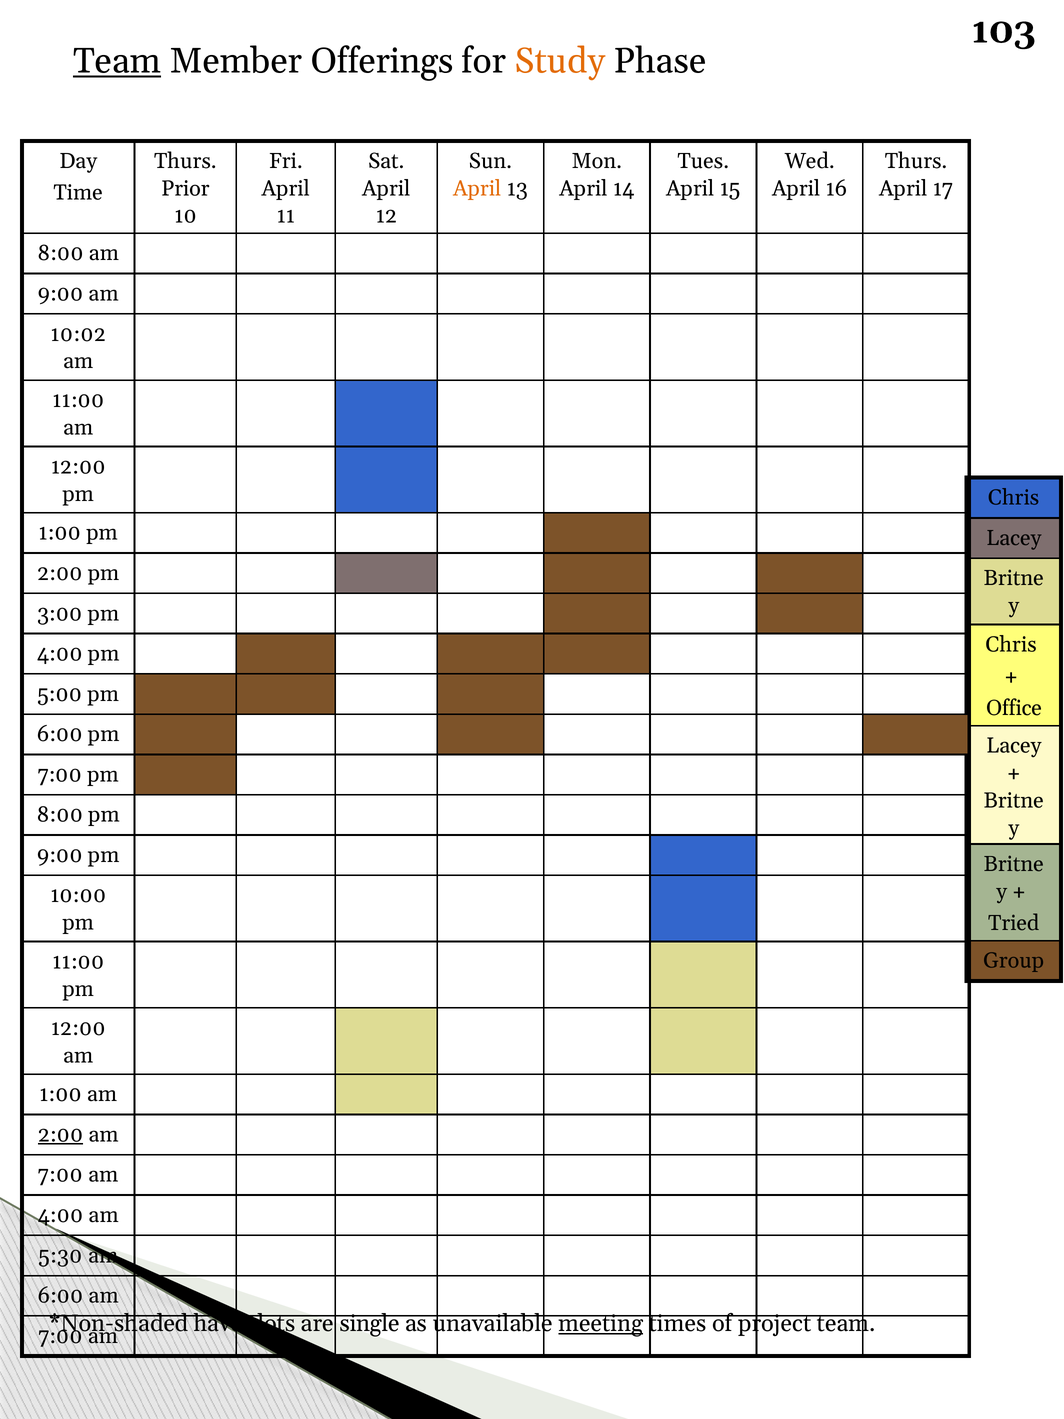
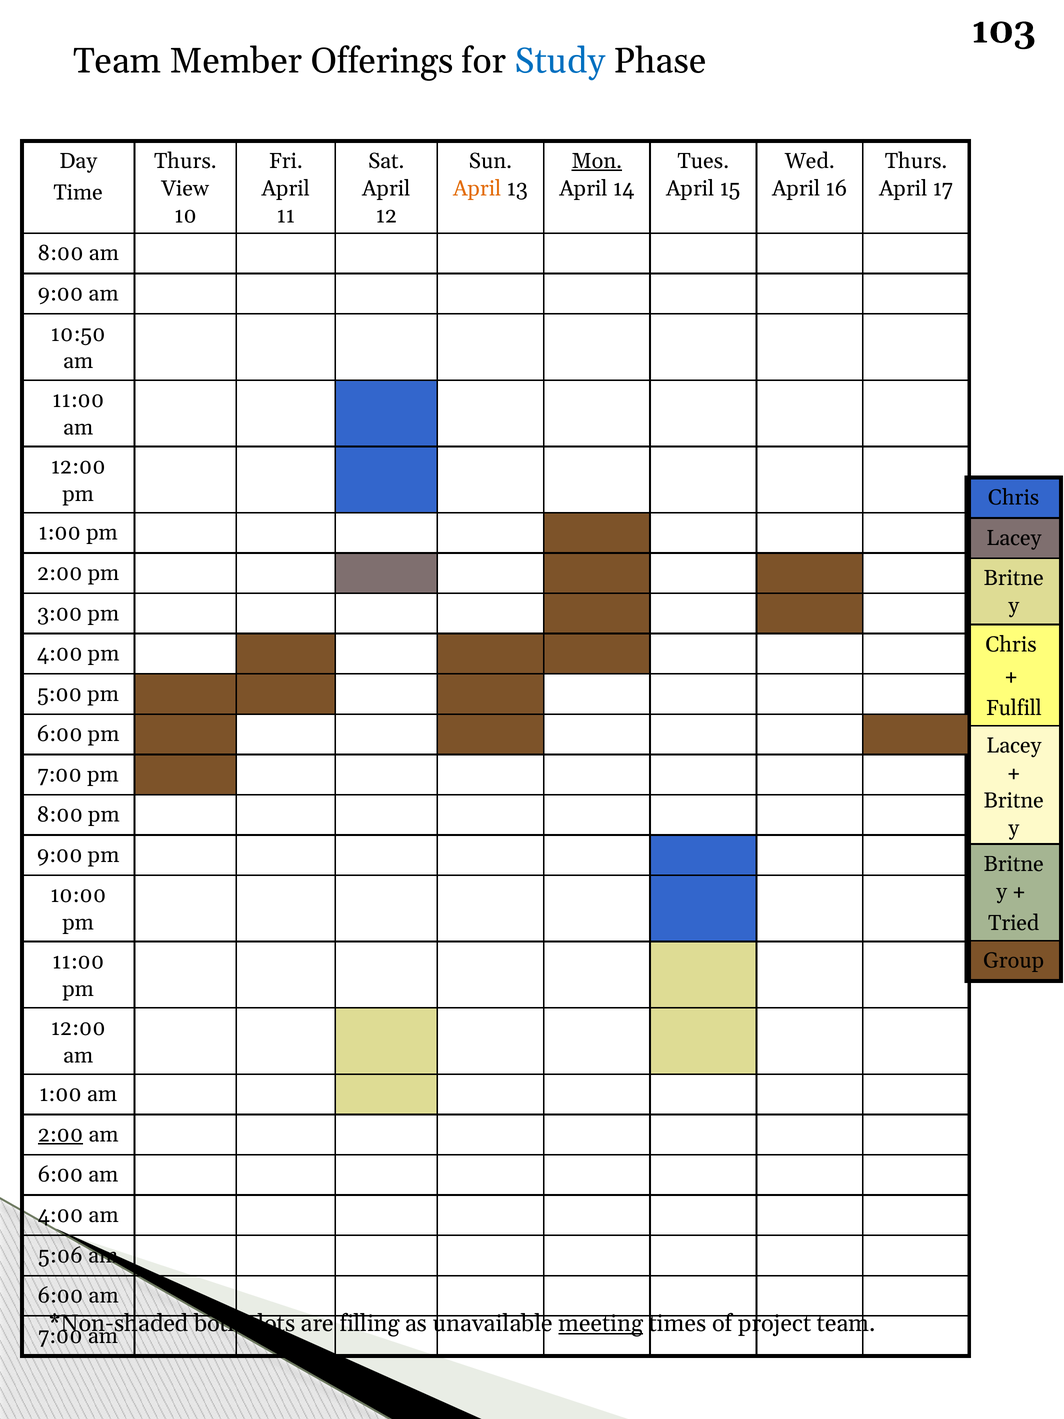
Team underline: present -> none (117, 61)
Study colour: orange -> blue (560, 61)
Mon underline: none -> present (597, 161)
Prior: Prior -> View (185, 188)
10:02: 10:02 -> 10:50 (78, 334)
Office: Office -> Fulfill (1014, 708)
7:00: 7:00 -> 6:00 (60, 1175)
5:30: 5:30 -> 5:06 (60, 1255)
have: have -> both (218, 1323)
single: single -> filling (370, 1323)
